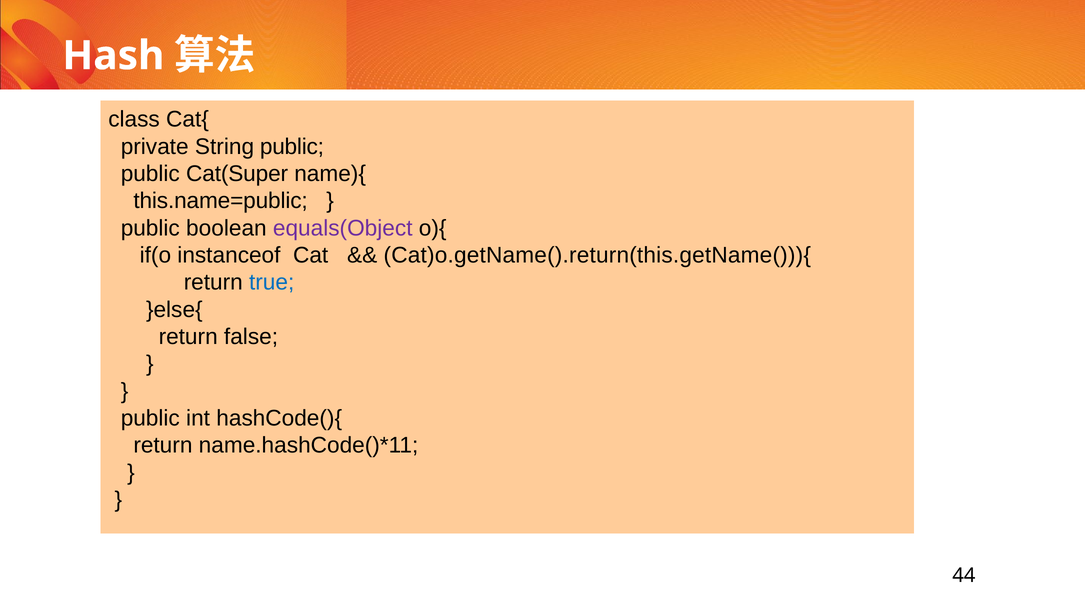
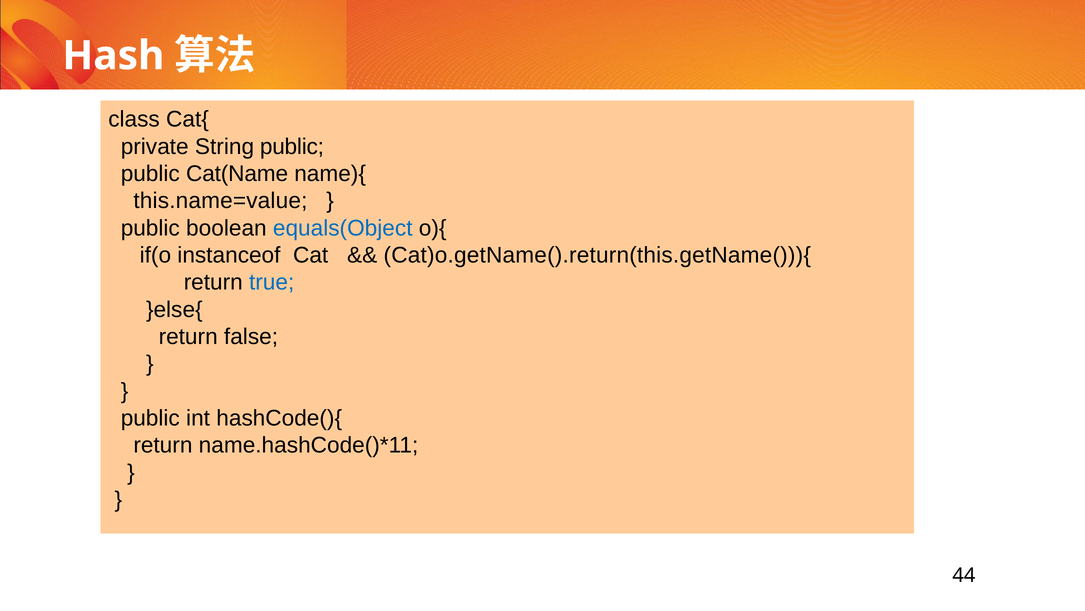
Cat(Super: Cat(Super -> Cat(Name (237, 174)
this.name=public: this.name=public -> this.name=value (220, 201)
equals(Object colour: purple -> blue (343, 228)
